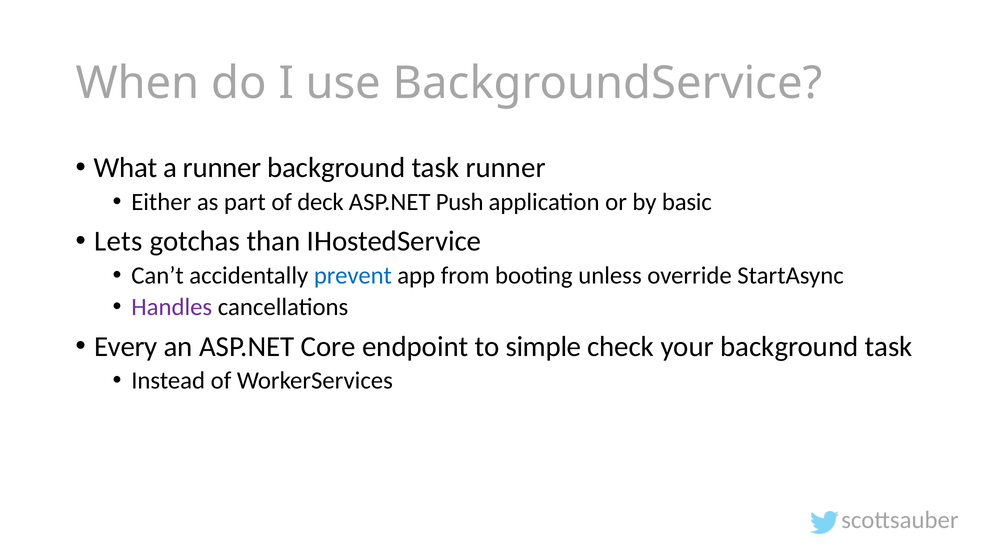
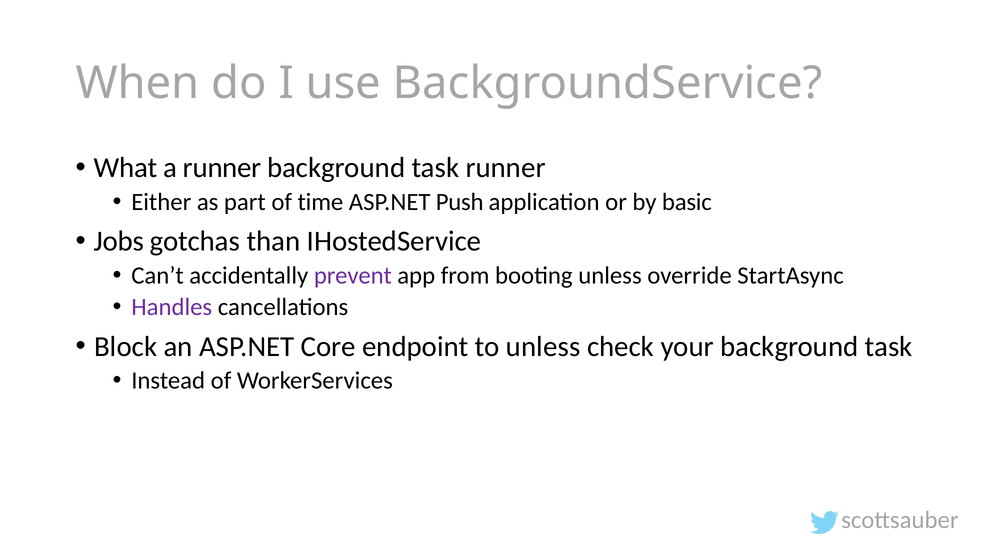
deck: deck -> time (320, 202)
Lets: Lets -> Jobs (119, 241)
prevent colour: blue -> purple (353, 275)
Every: Every -> Block (126, 346)
to simple: simple -> unless (543, 346)
